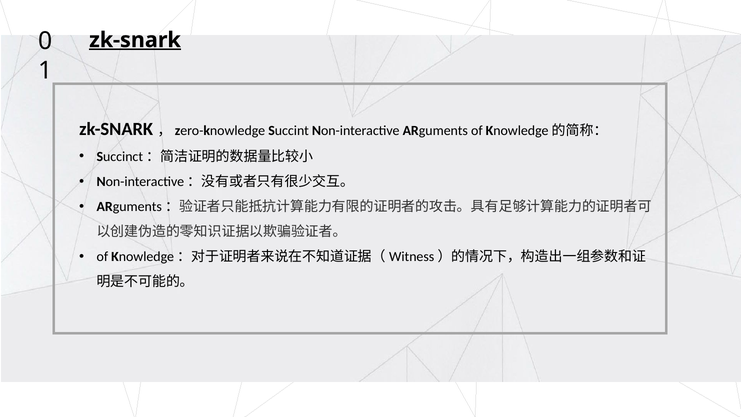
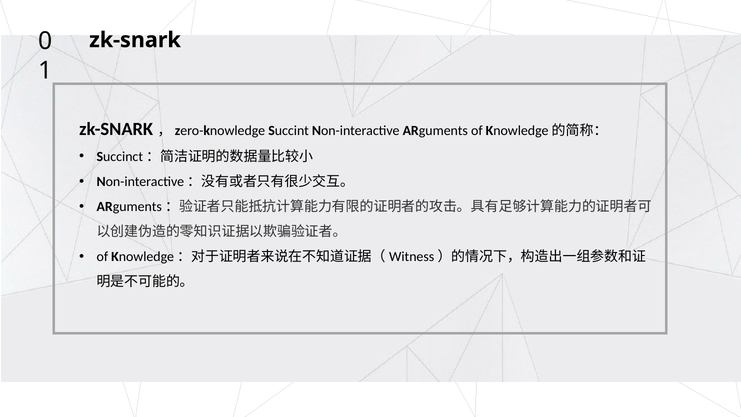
zk-snark underline: present -> none (135, 40)
